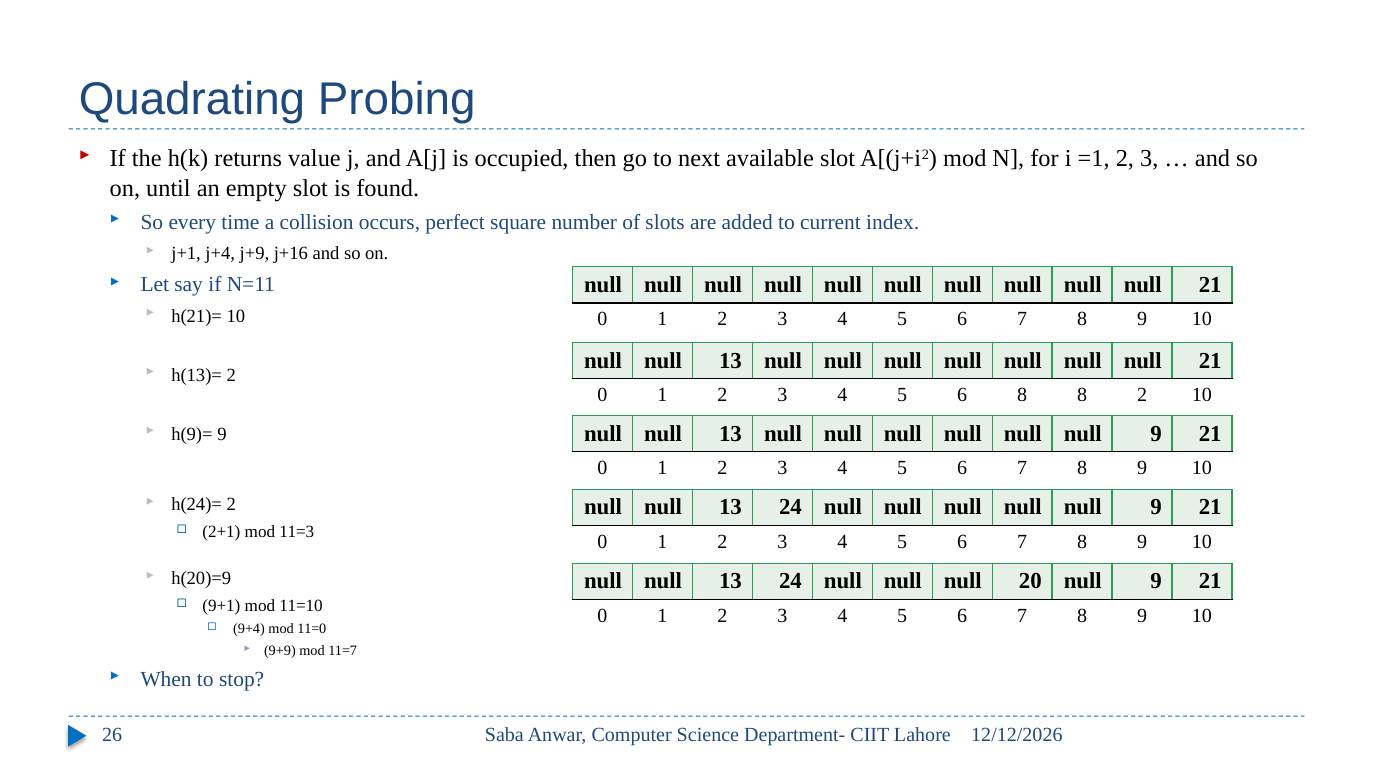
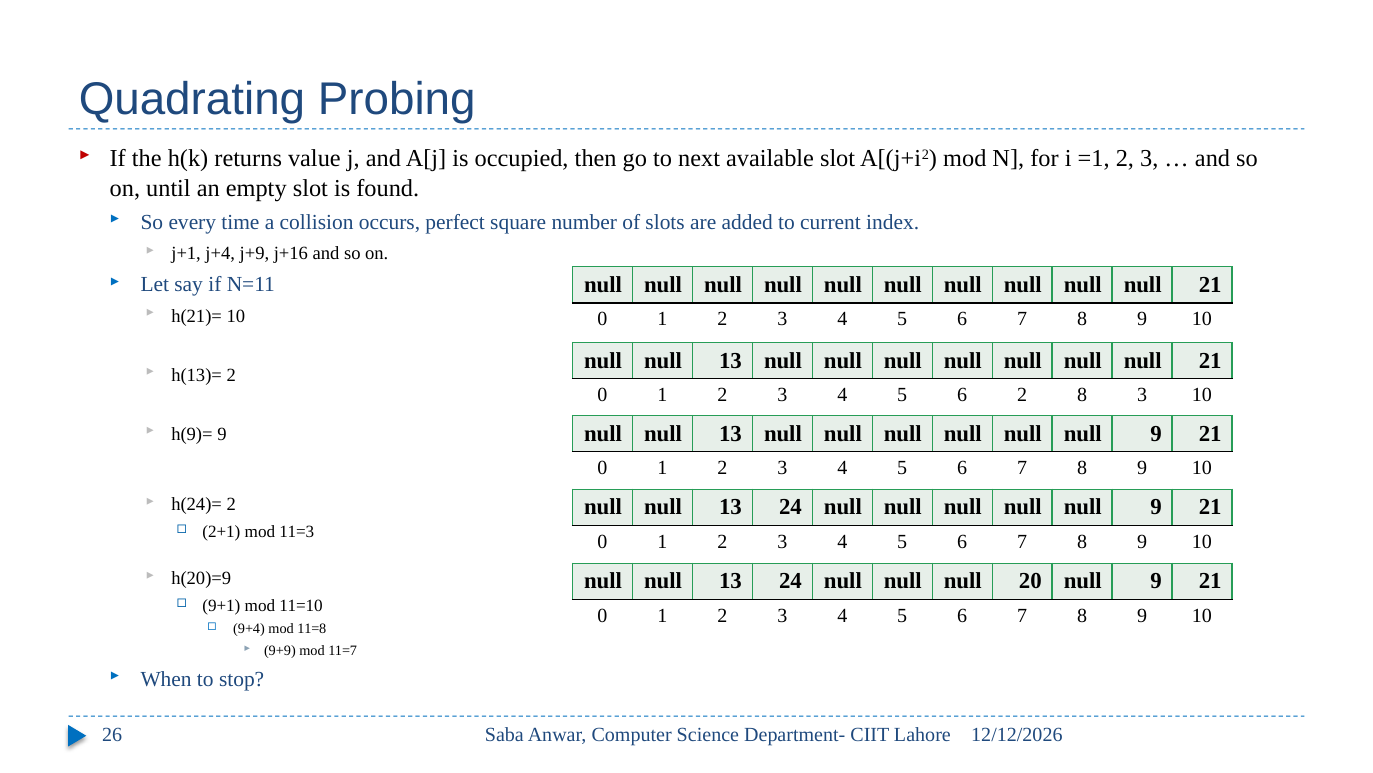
6 8: 8 -> 2 (1022, 395)
8 2: 2 -> 3 (1142, 395)
11=0: 11=0 -> 11=8 (312, 628)
